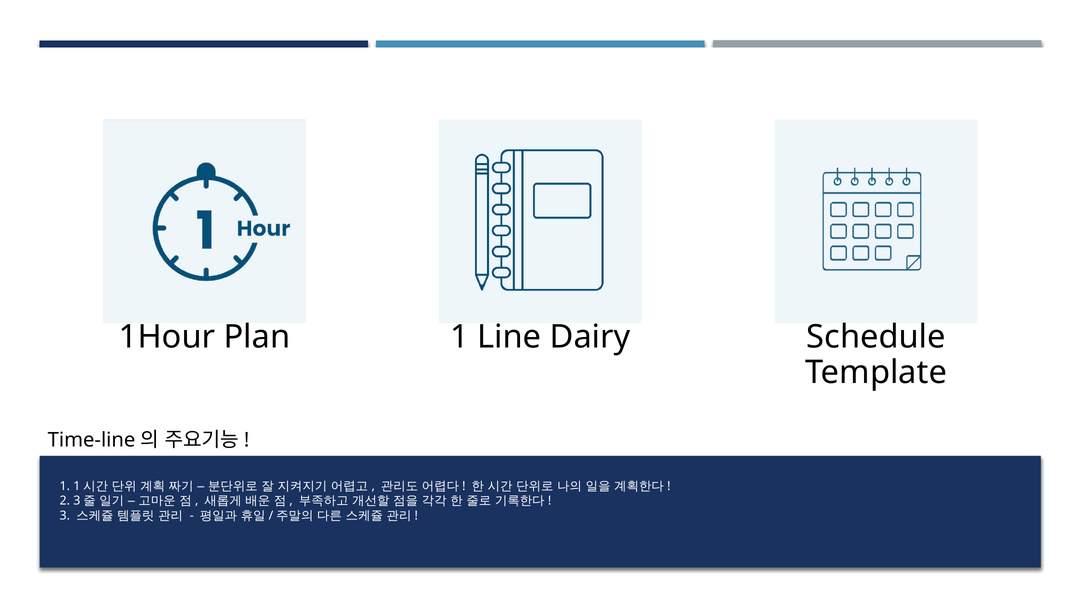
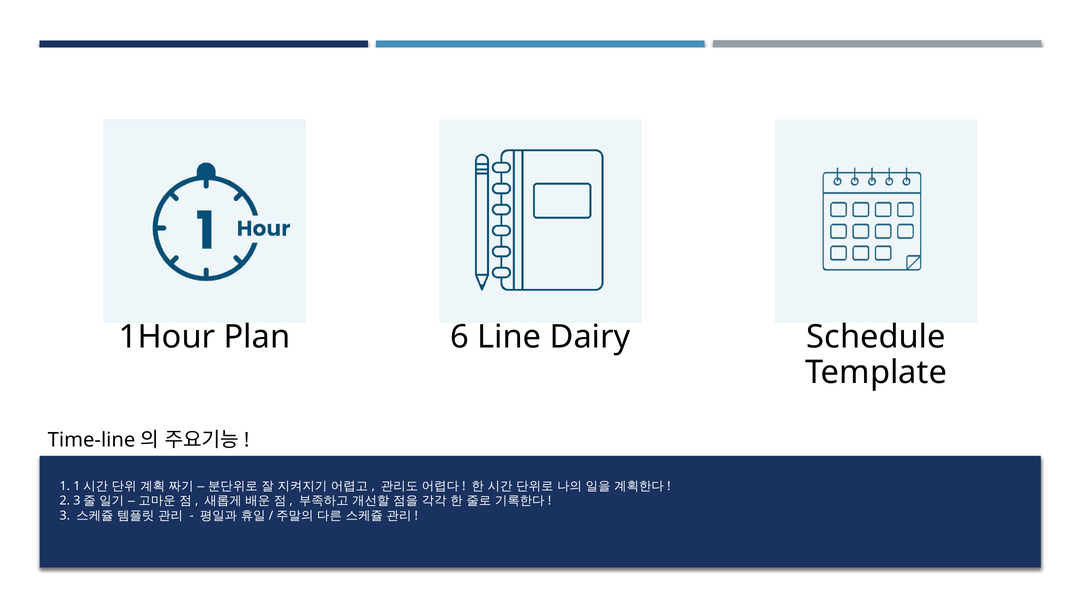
1: 1 -> 6 (459, 337)
